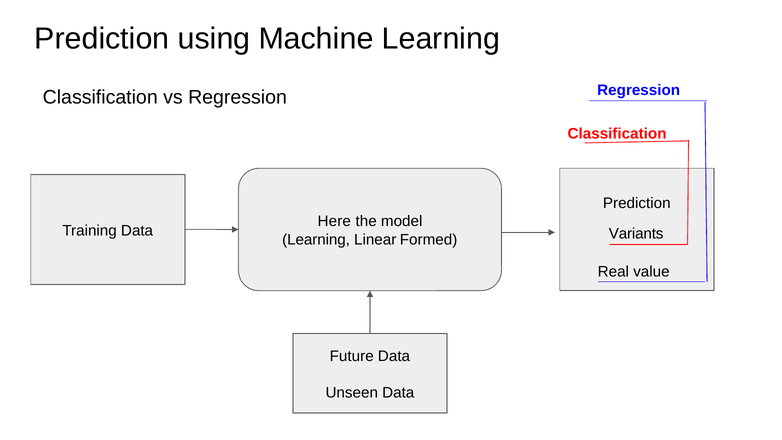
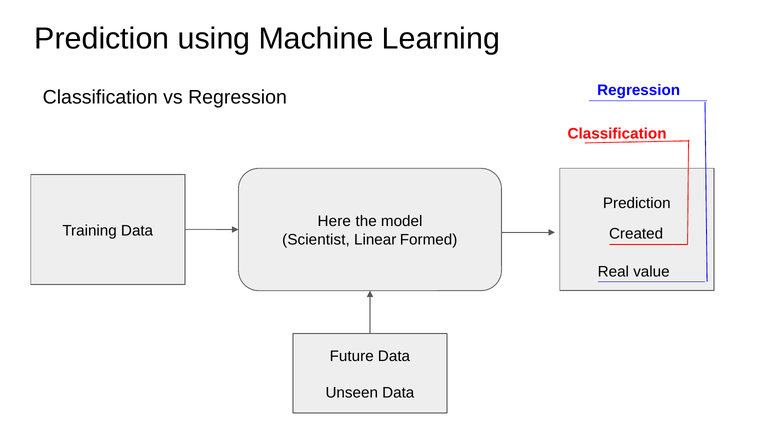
Variants: Variants -> Created (636, 234)
Learning: Learning -> Scientist (316, 240)
